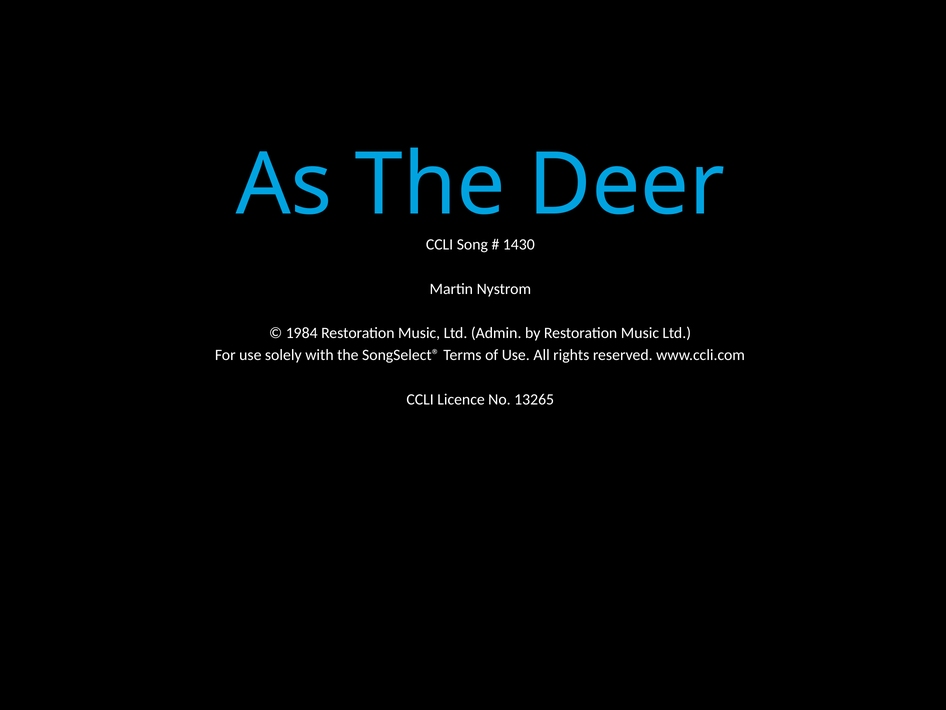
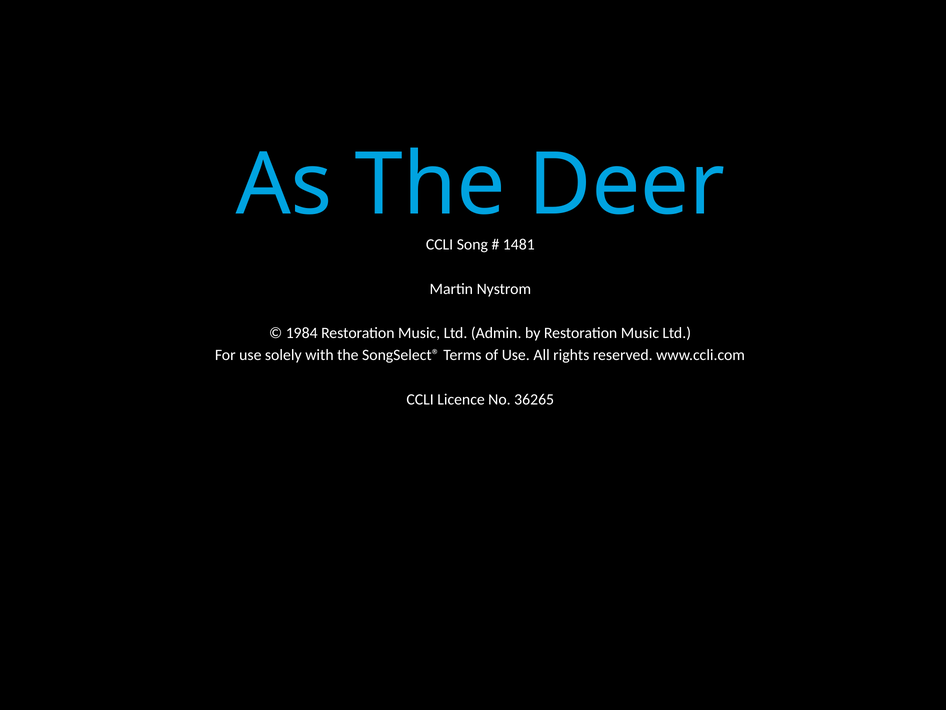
1430: 1430 -> 1481 (519, 245)
13265: 13265 -> 36265 (534, 399)
